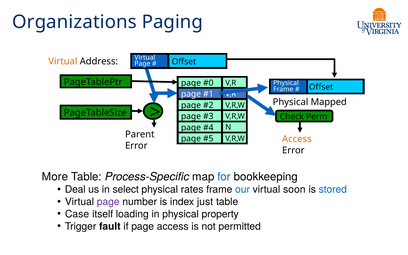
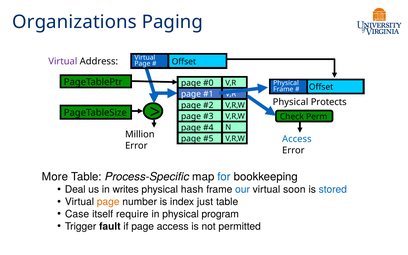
Virtual colour: orange -> purple (63, 62)
Mapped: Mapped -> Protects (329, 102)
Parent: Parent -> Million (140, 134)
Access colour: orange -> blue (297, 139)
select: select -> writes (126, 190)
rates: rates -> hash (192, 190)
page colour: purple -> orange (108, 202)
loading: loading -> require (132, 214)
property: property -> program (220, 214)
